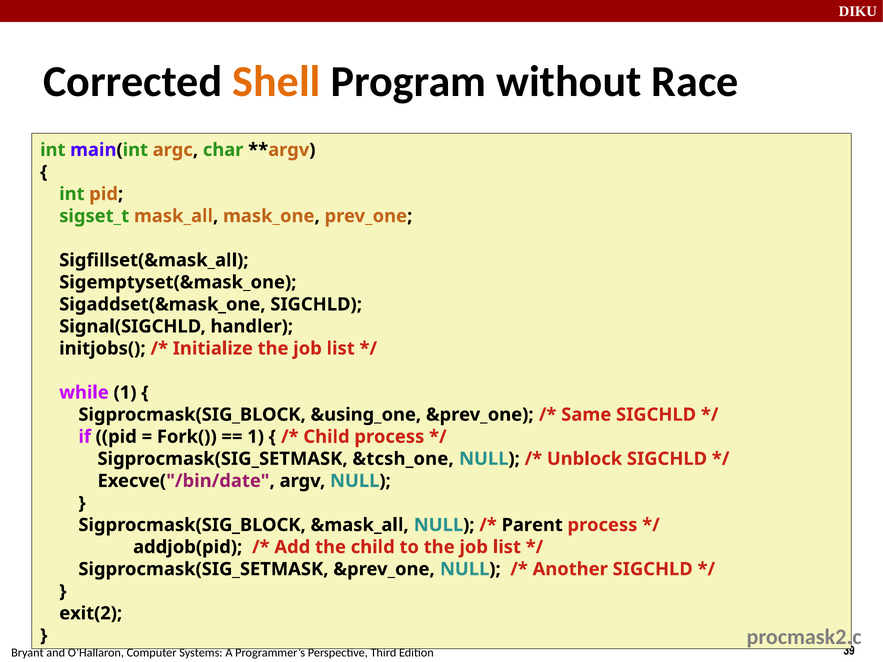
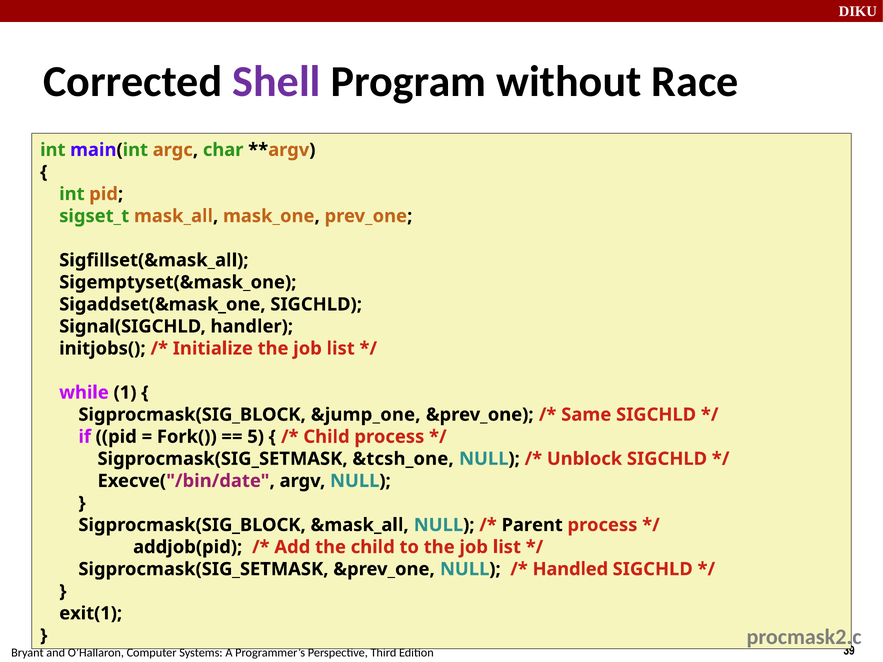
Shell colour: orange -> purple (276, 82)
&using_one: &using_one -> &jump_one (366, 415)
1: 1 -> 5 (256, 437)
Another: Another -> Handled (570, 569)
exit(2: exit(2 -> exit(1 (91, 613)
